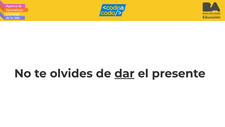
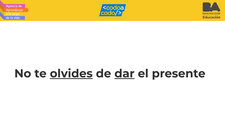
olvides underline: none -> present (71, 73)
